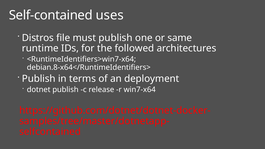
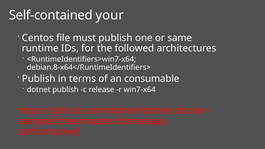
uses: uses -> your (110, 15)
Distros: Distros -> Centos (38, 38)
deployment: deployment -> consumable (152, 79)
